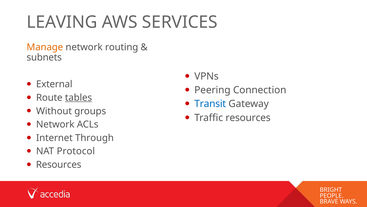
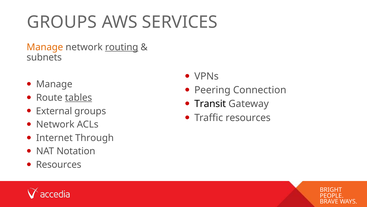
LEAVING: LEAVING -> GROUPS (62, 22)
routing underline: none -> present (122, 47)
External: External -> Manage (54, 84)
Transit colour: blue -> black (210, 104)
Without: Without -> External (54, 111)
Protocol: Protocol -> Notation (76, 151)
